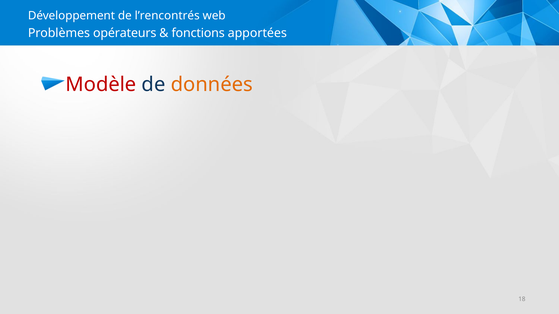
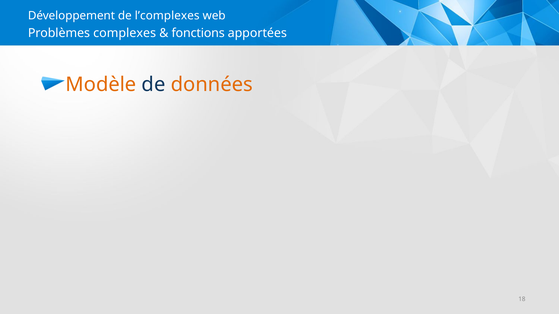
l’rencontrés: l’rencontrés -> l’complexes (167, 16)
opérateurs: opérateurs -> complexes (125, 33)
Modèle colour: red -> orange (101, 85)
